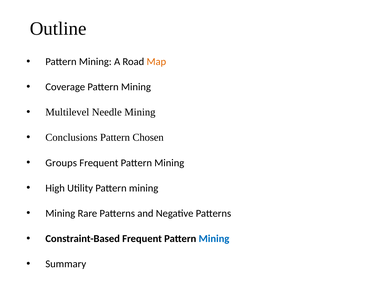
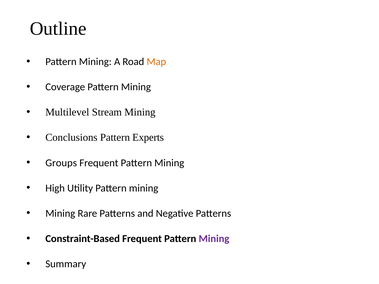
Needle: Needle -> Stream (107, 112)
Chosen: Chosen -> Experts (148, 138)
Mining colour: blue -> purple (214, 239)
